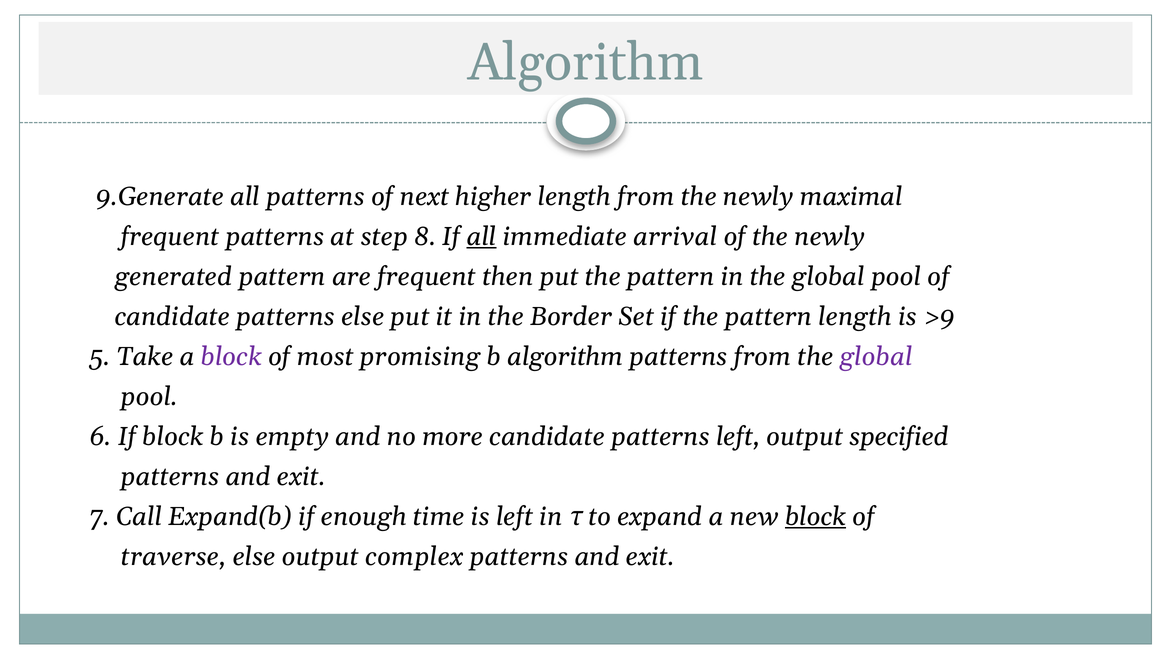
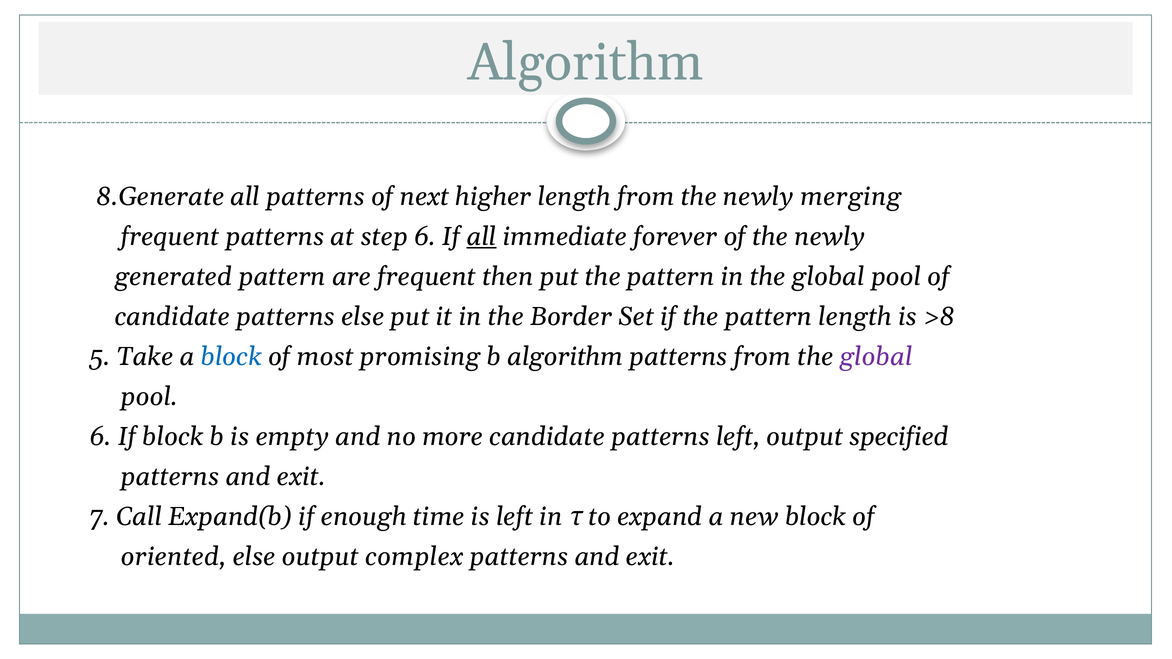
9.Generate: 9.Generate -> 8.Generate (160, 197)
maximal: maximal -> merging (851, 197)
step 8: 8 -> 6 (425, 237)
arrival: arrival -> forever (675, 237)
>9: >9 -> >8 (939, 317)
block colour: purple -> blue (231, 357)
block underline: present -> none (816, 517)
traverse: traverse -> oriented (174, 557)
